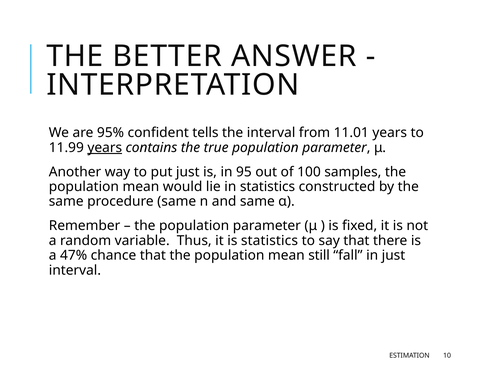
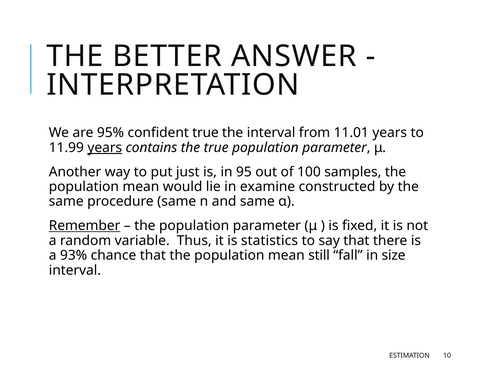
confident tells: tells -> true (206, 133)
in statistics: statistics -> examine (268, 187)
Remember underline: none -> present (85, 226)
47%: 47% -> 93% (74, 256)
in just: just -> size (394, 256)
